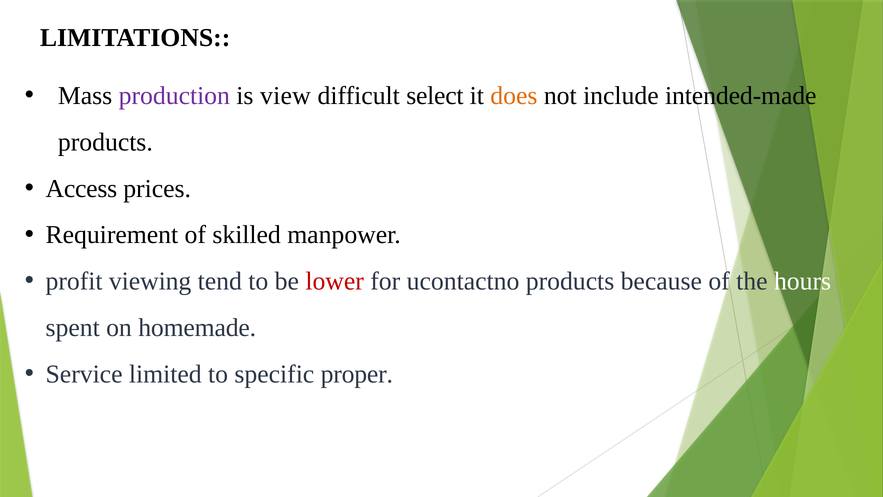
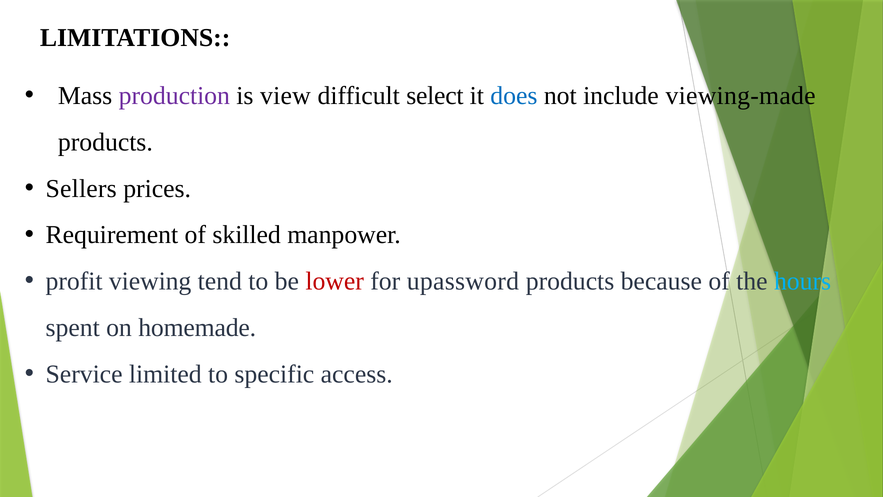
does colour: orange -> blue (514, 96)
intended-made: intended-made -> viewing-made (741, 96)
Access: Access -> Sellers (81, 188)
ucontactno: ucontactno -> upassword (463, 281)
hours colour: white -> light blue (803, 281)
proper: proper -> access (357, 374)
